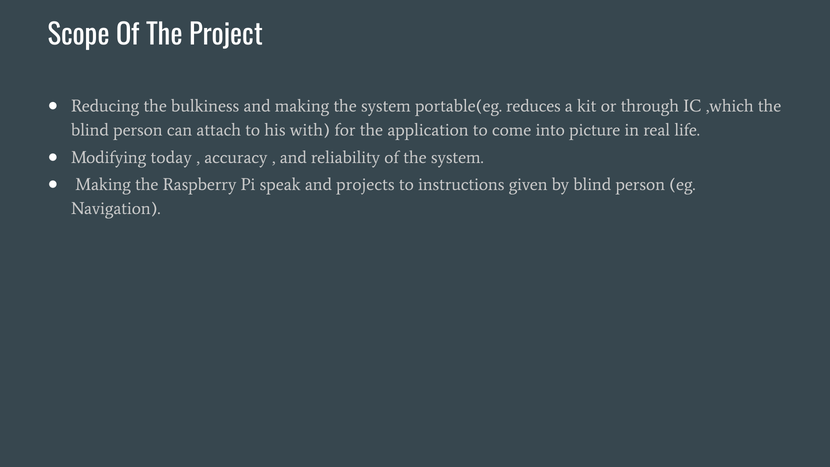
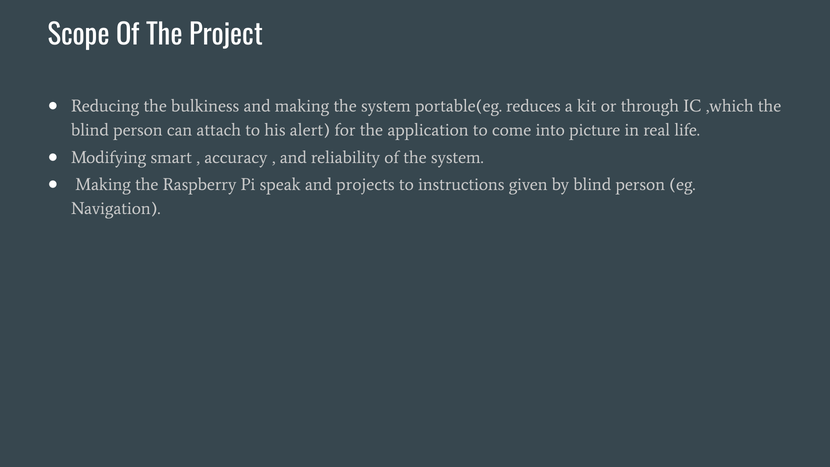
with: with -> alert (310, 130)
today: today -> smart (171, 157)
